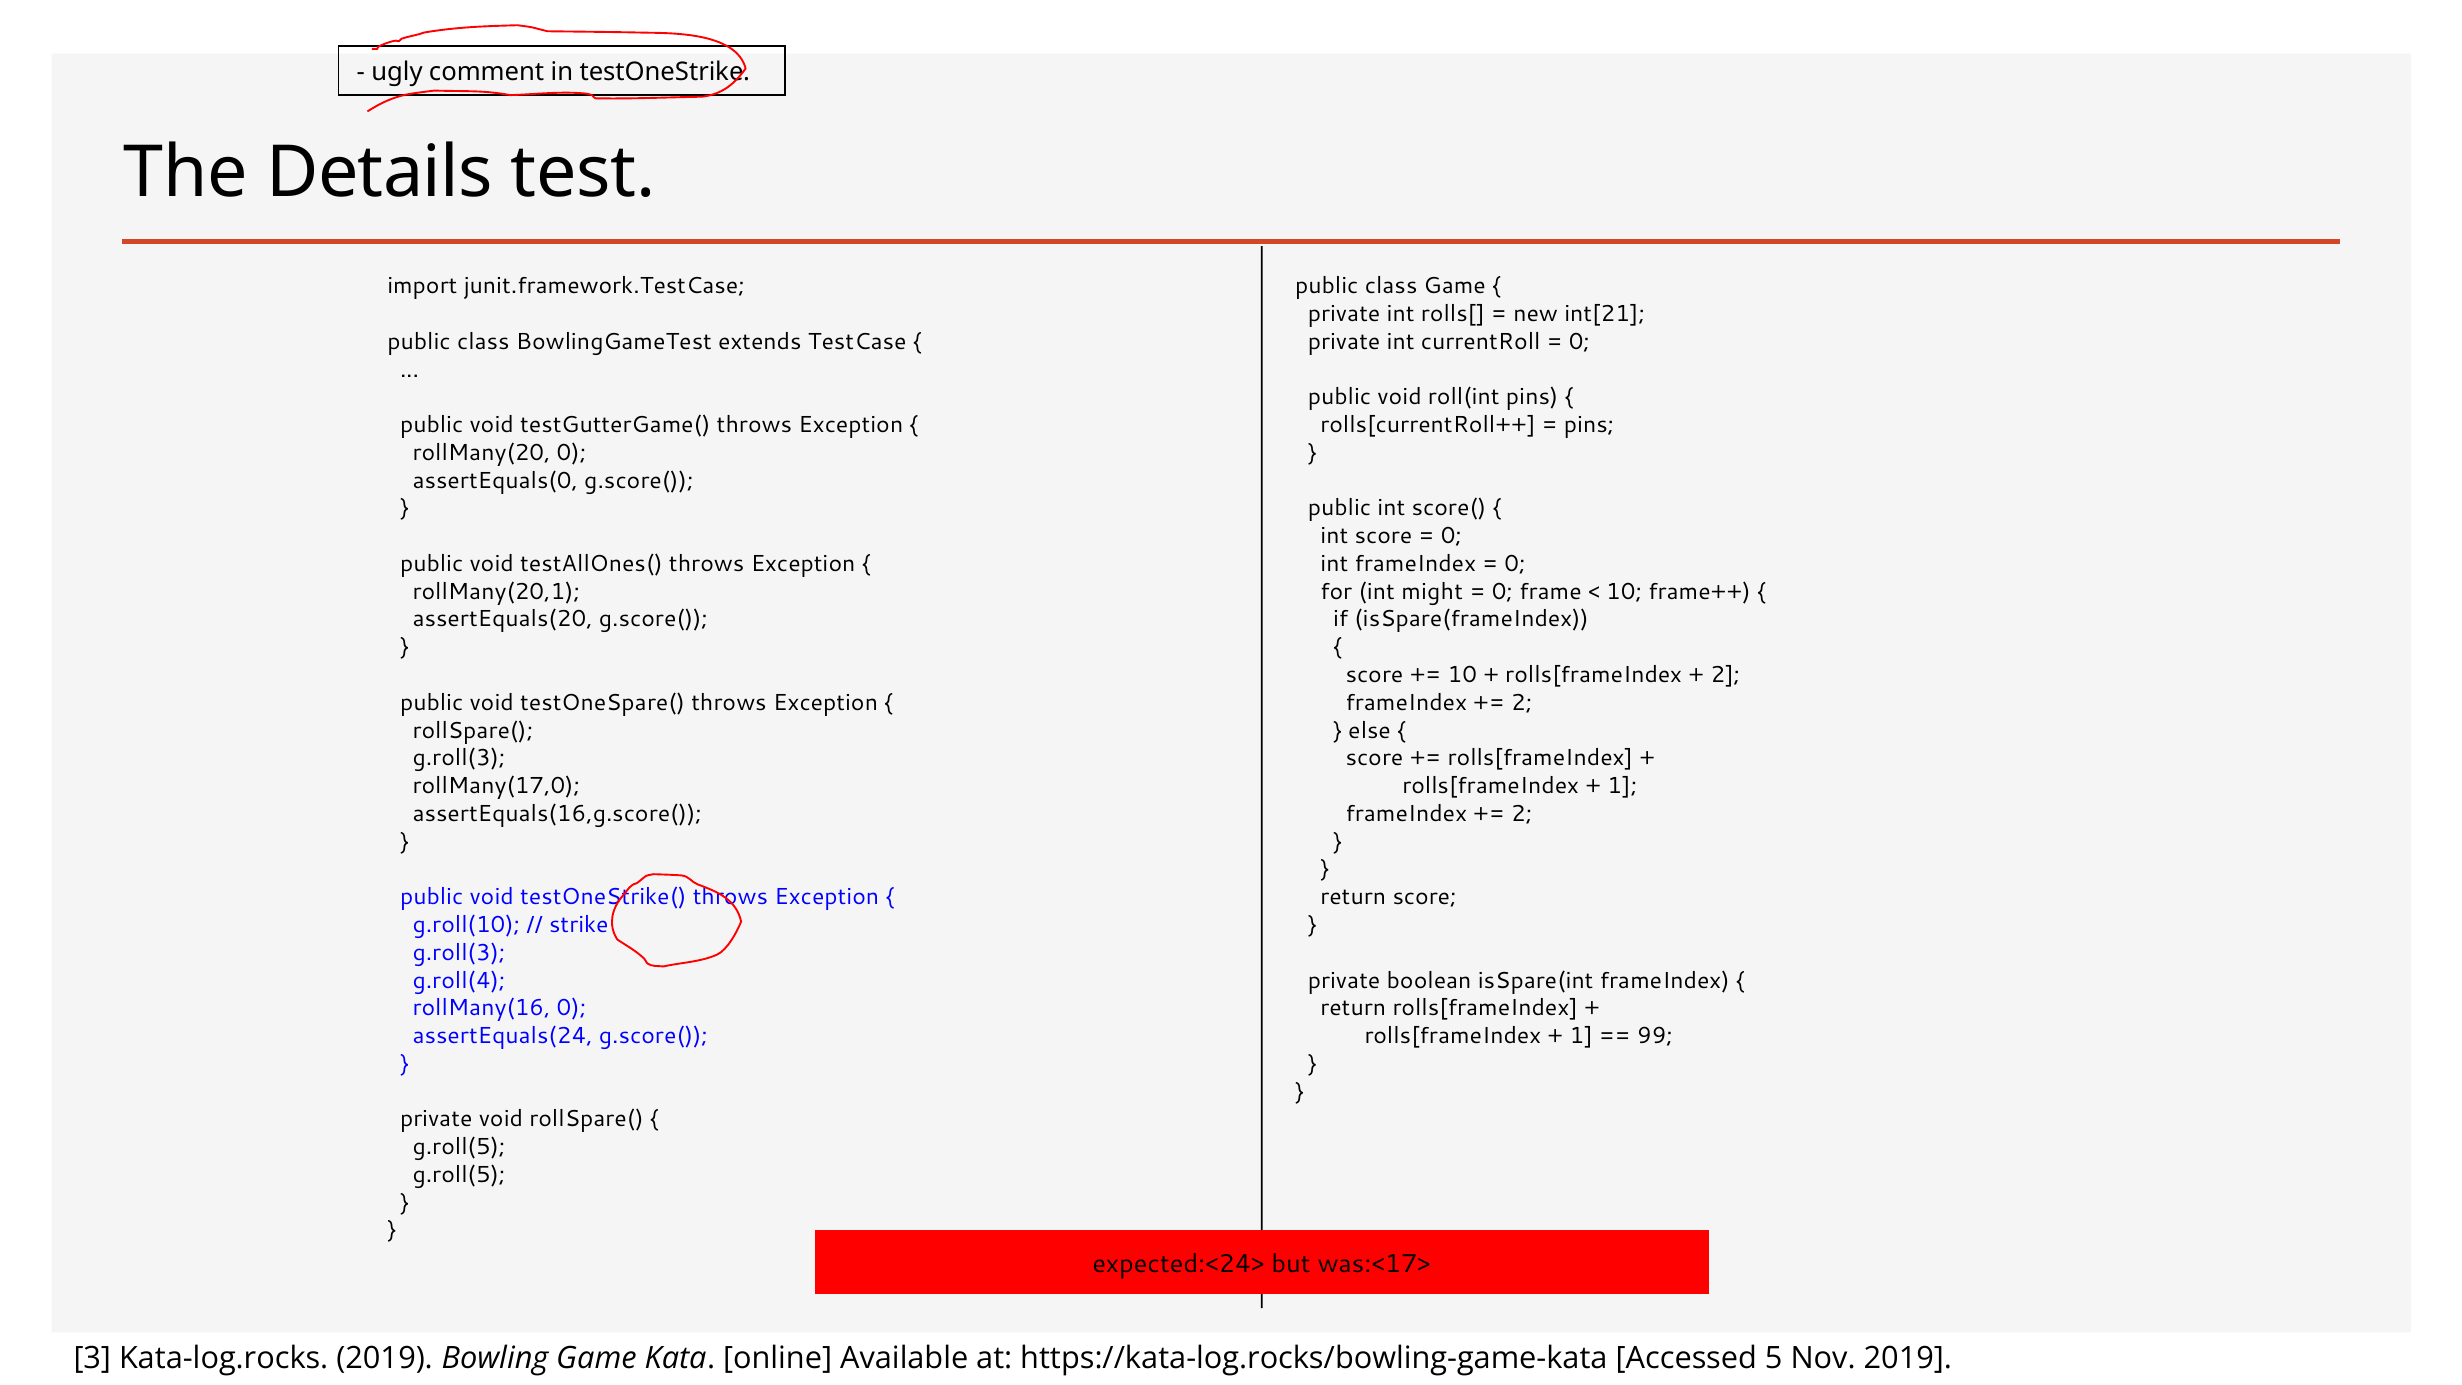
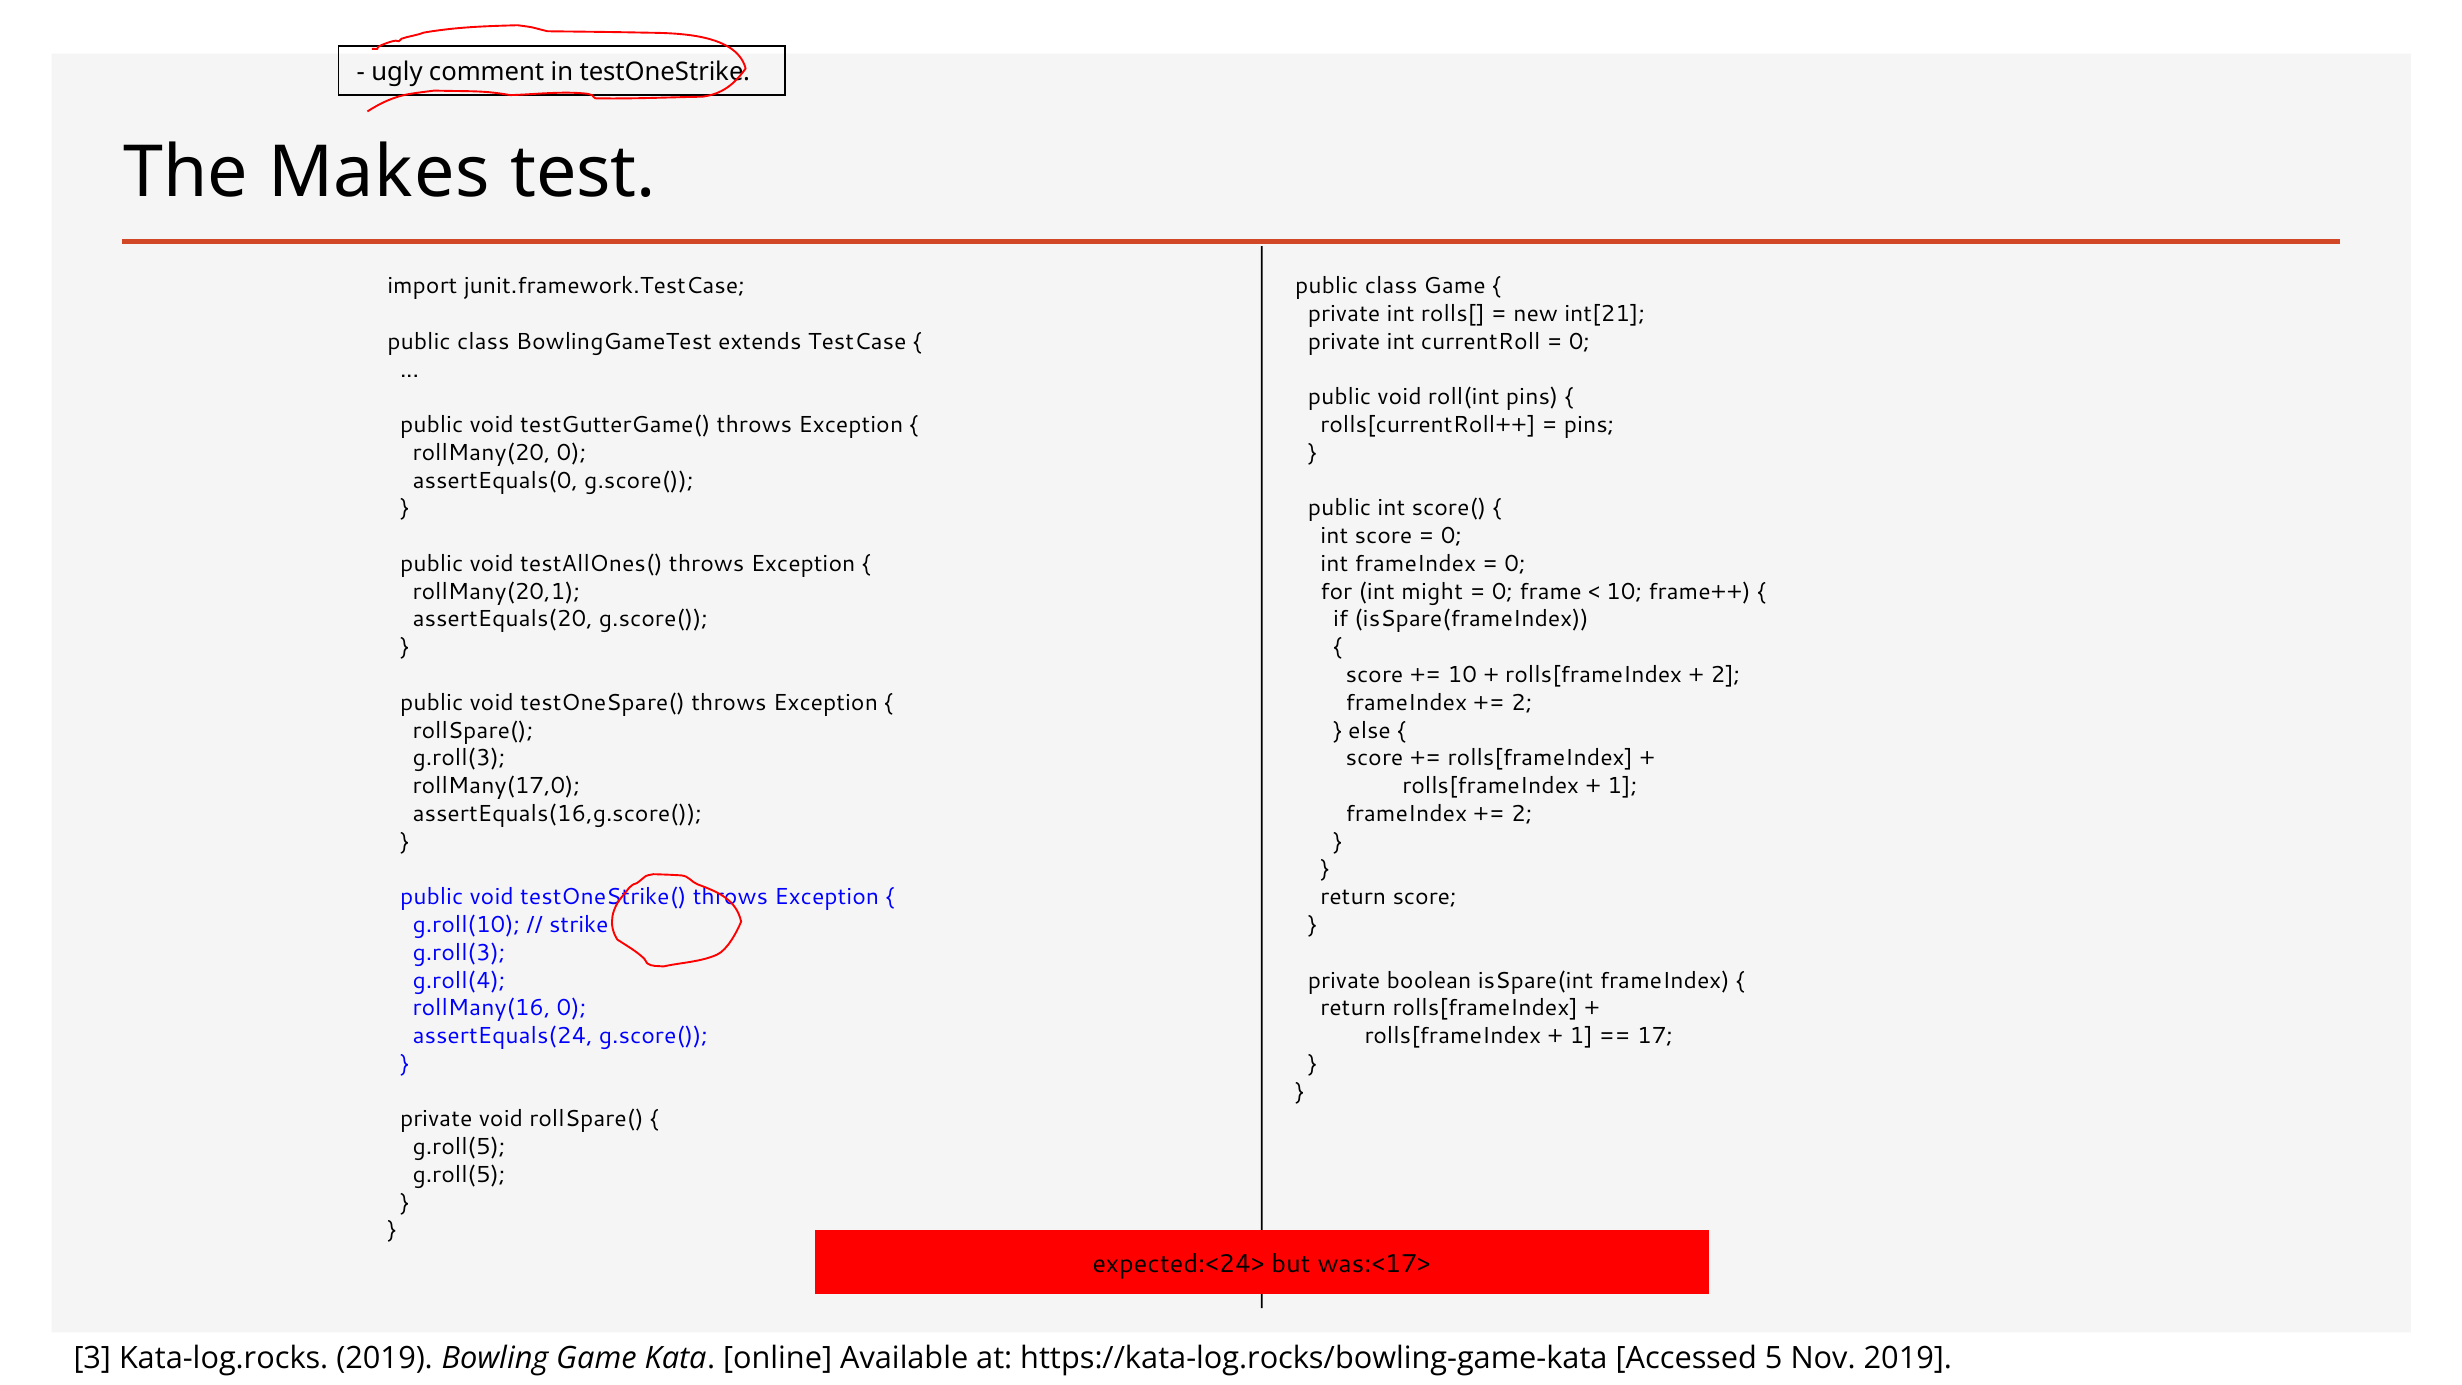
Details: Details -> Makes (379, 172)
99: 99 -> 17 (1655, 1036)
